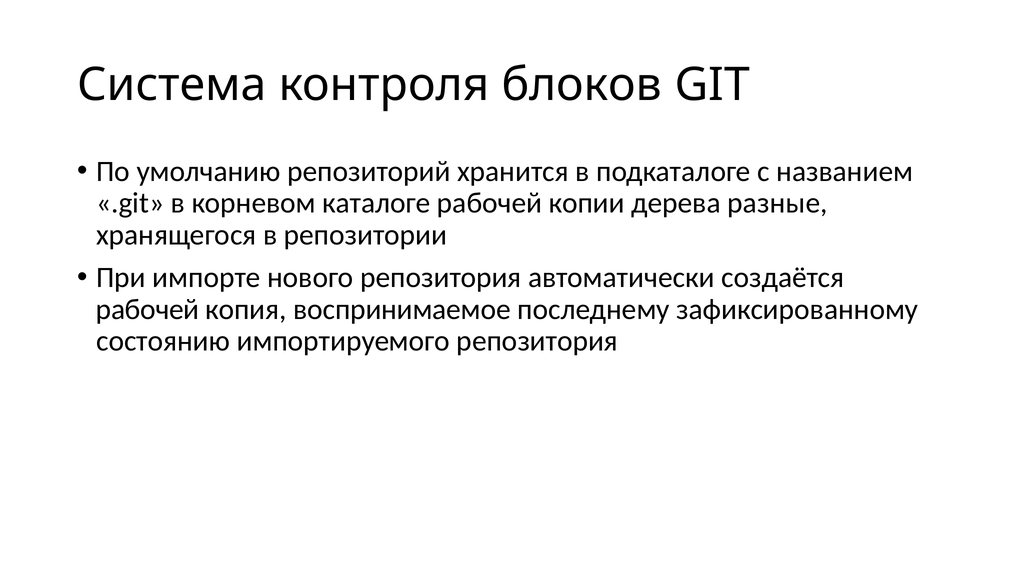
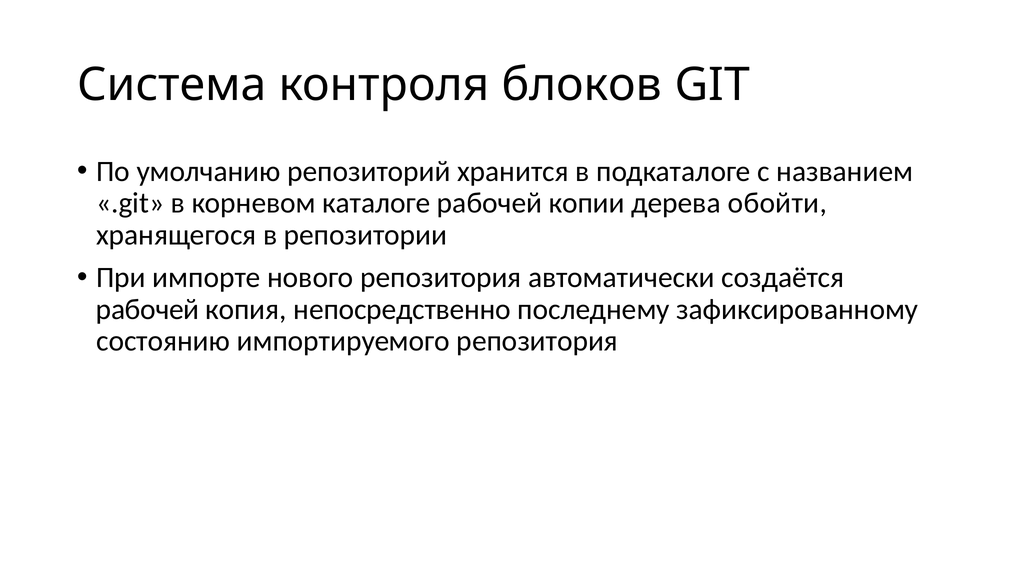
разные: разные -> обойти (777, 203)
воспринимаемое: воспринимаемое -> непосредственно (402, 309)
